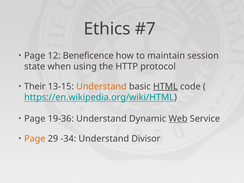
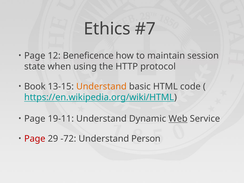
Their: Their -> Book (35, 86)
HTML underline: present -> none (165, 86)
19-36: 19-36 -> 19-11 (61, 119)
Page colour: orange -> red (35, 139)
-34: -34 -> -72 (68, 139)
Divisor: Divisor -> Person (146, 139)
